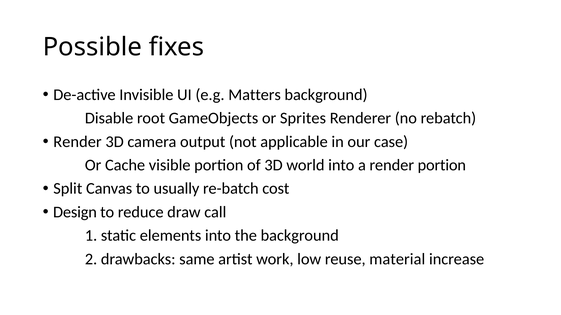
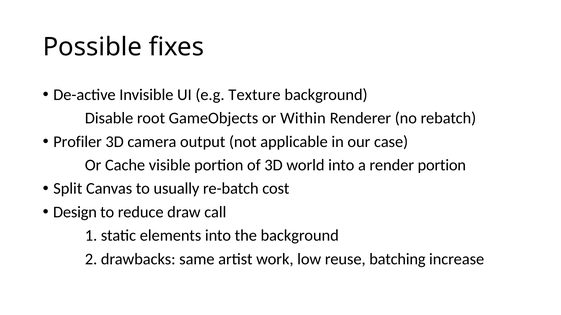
Matters: Matters -> Texture (254, 95)
Sprites: Sprites -> Within (303, 118)
Render: Render -> Profiler (78, 142)
material: material -> batching (397, 260)
